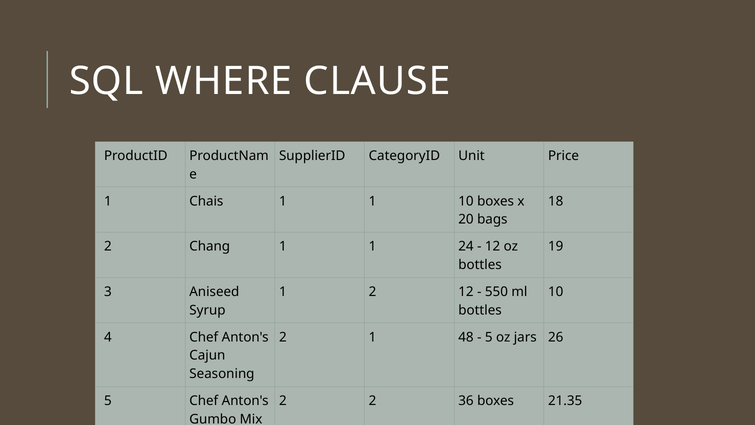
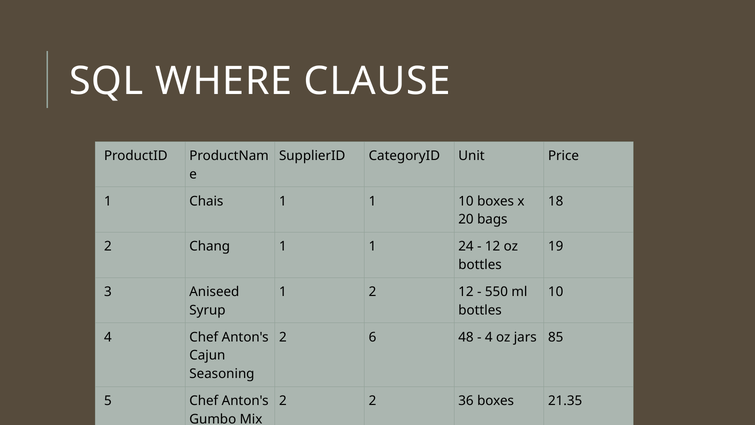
2 1: 1 -> 6 (373, 337)
5: 5 -> 4 (489, 337)
26: 26 -> 85 (556, 337)
